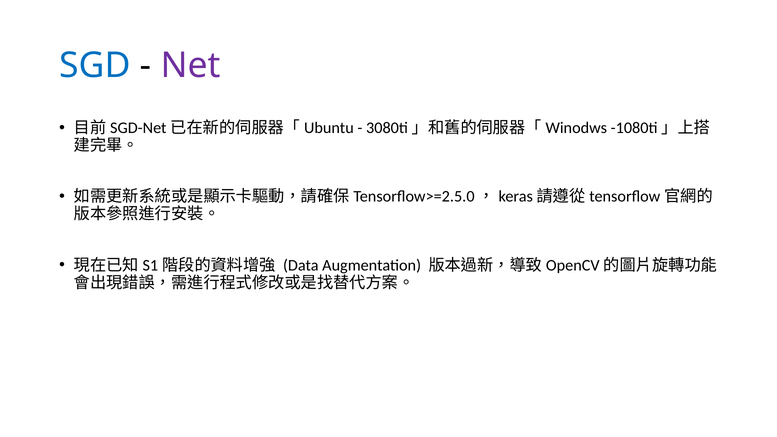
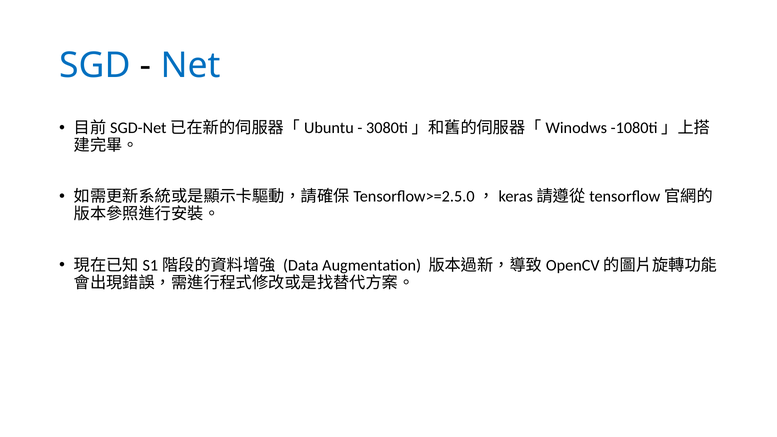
Net colour: purple -> blue (191, 65)
